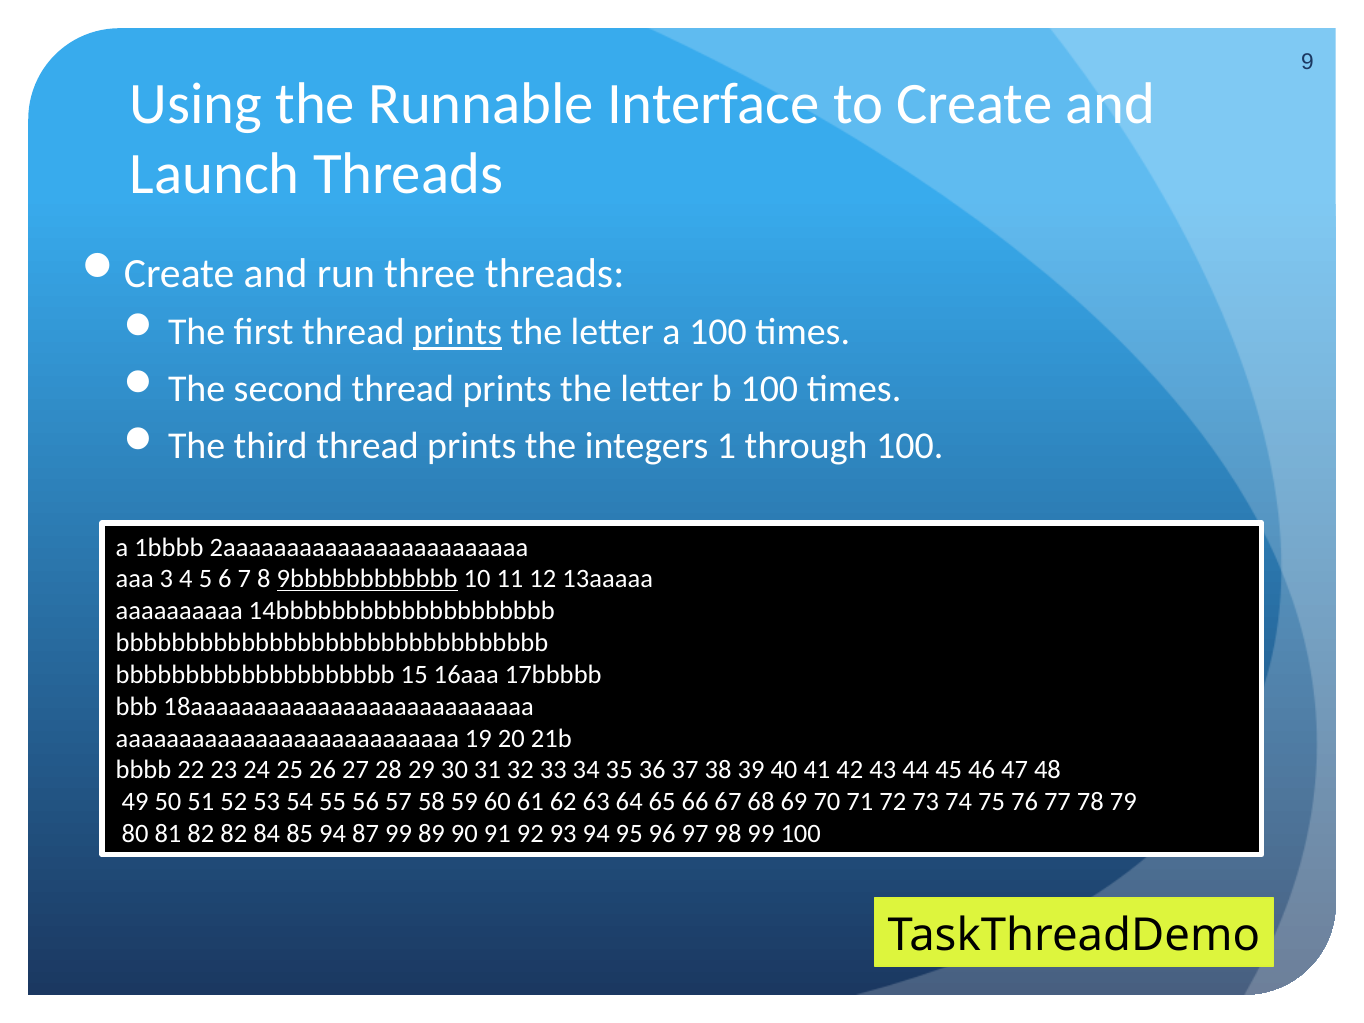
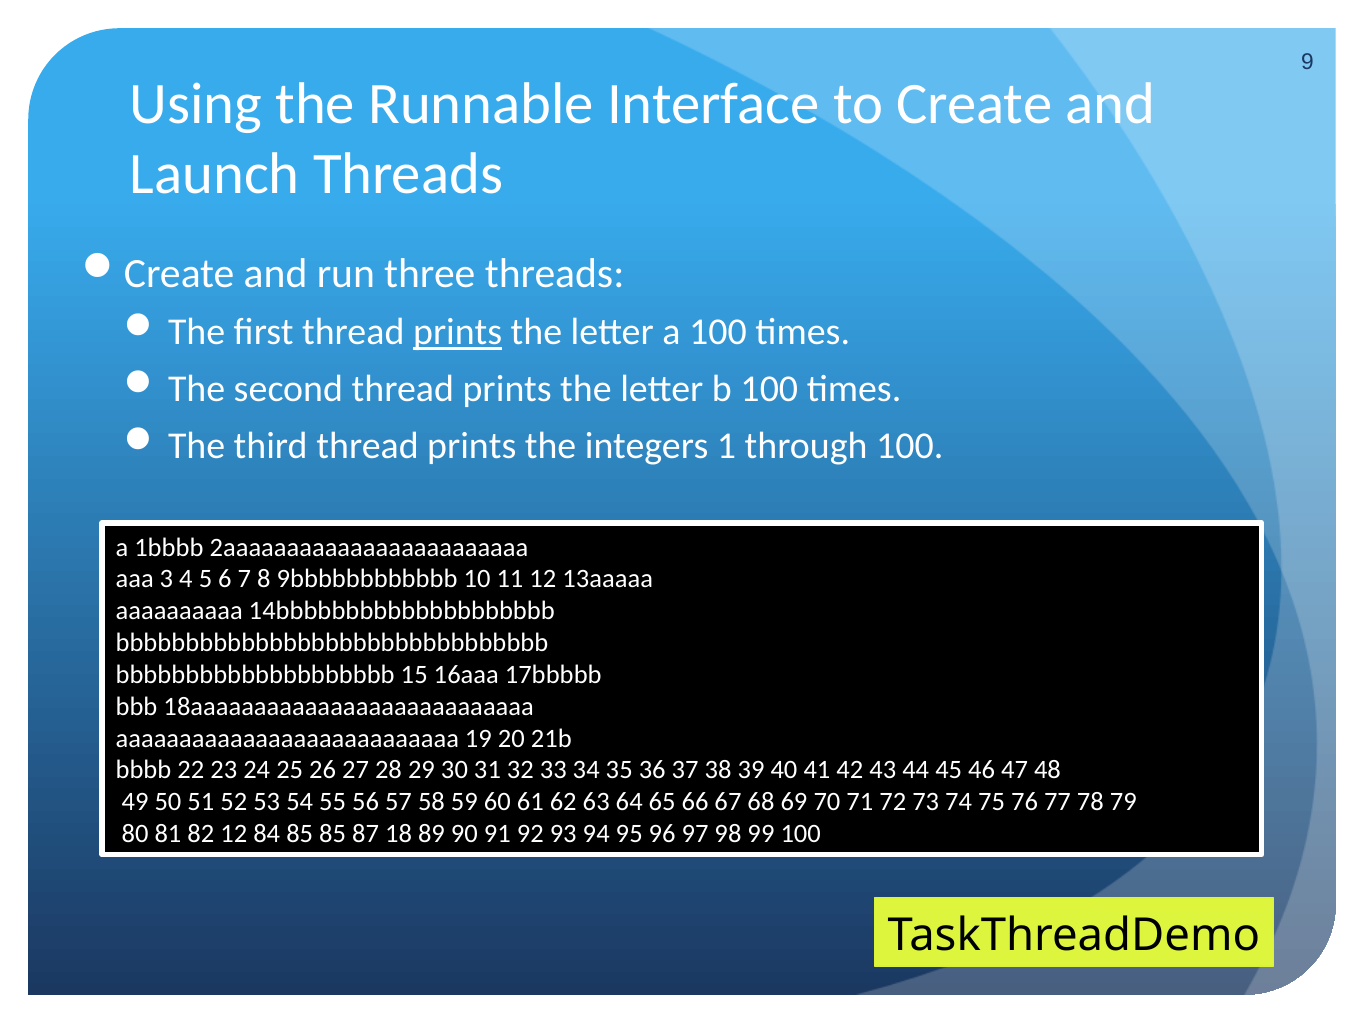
9bbbbbbbbbbbb underline: present -> none (367, 579)
82 82: 82 -> 12 (234, 834)
85 94: 94 -> 85 (333, 834)
87 99: 99 -> 18 (399, 834)
